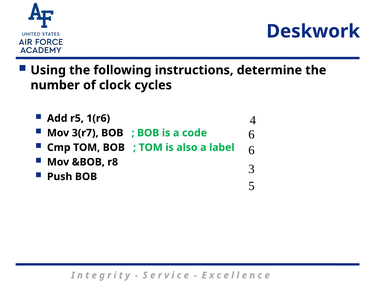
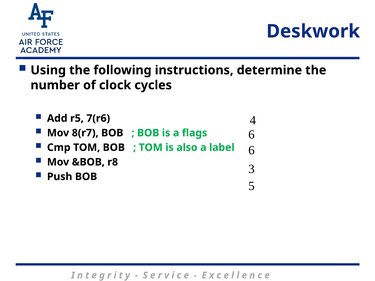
1(r6: 1(r6 -> 7(r6 (98, 118)
3(r7: 3(r7 -> 8(r7 (85, 133)
code: code -> flags (195, 133)
